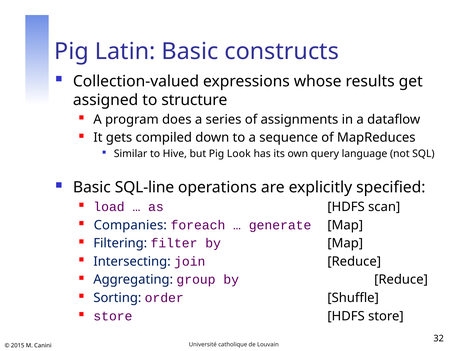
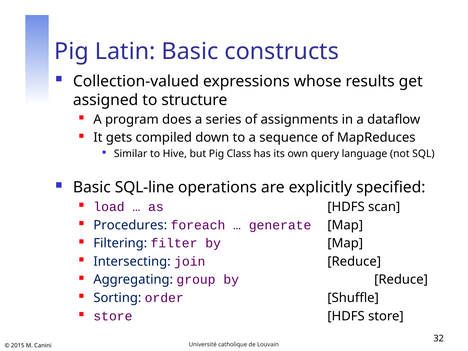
Look: Look -> Class (239, 154)
Companies: Companies -> Procedures (130, 225)
